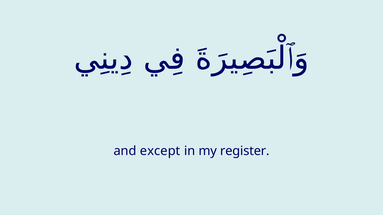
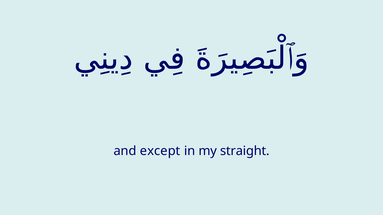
register: register -> straight (245, 151)
